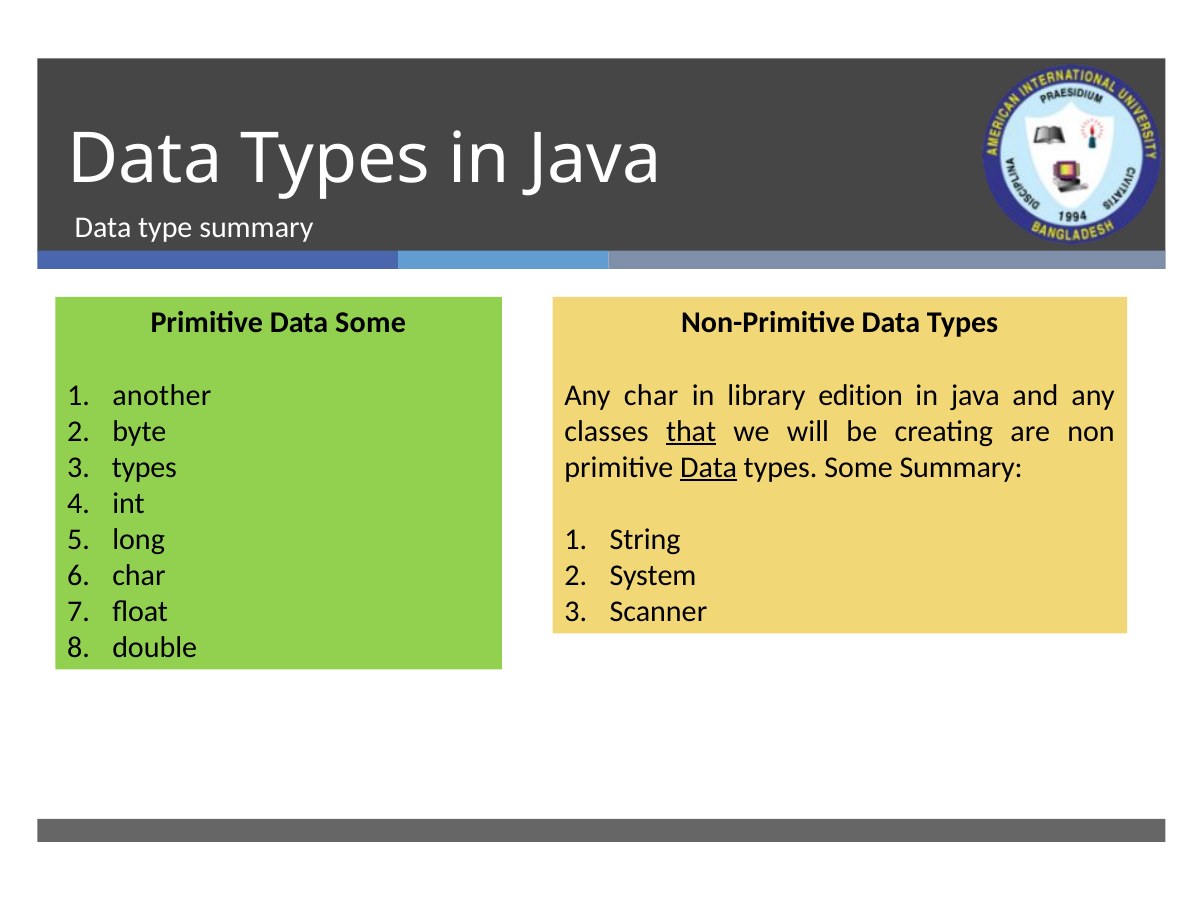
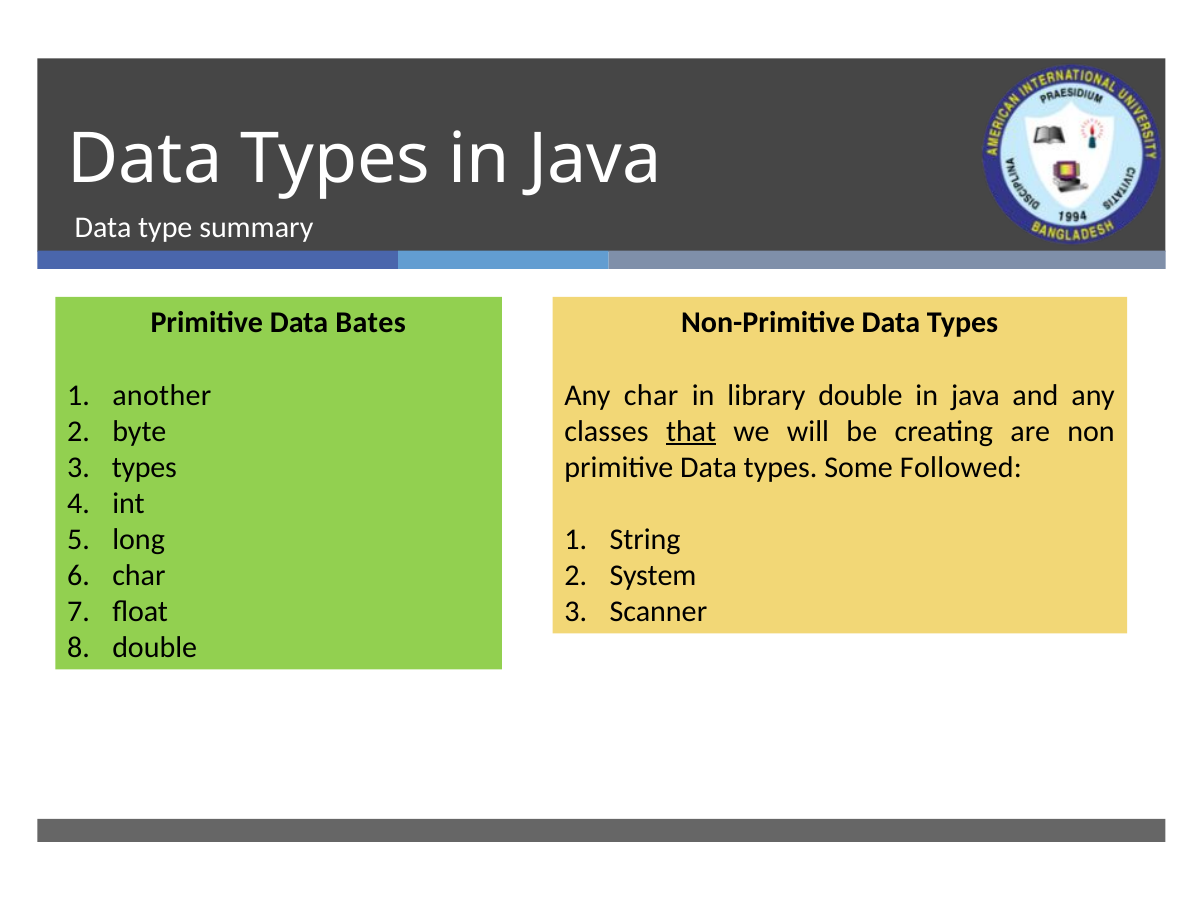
Data Some: Some -> Bates (371, 323)
library edition: edition -> double (860, 395)
Data underline: present -> none (709, 467)
Some Summary: Summary -> Followed (961, 467)
